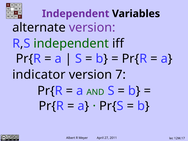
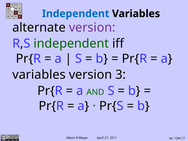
Independent colour: purple -> blue (76, 14)
indicator: indicator -> variables (39, 75)
7: 7 -> 3 (121, 75)
